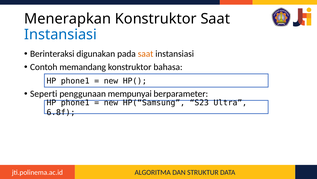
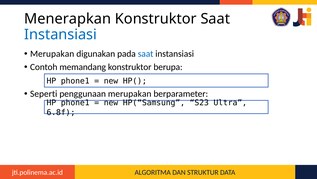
Berinteraksi: Berinteraksi -> Merupakan (52, 54)
saat colour: orange -> blue (146, 54)
bahasa: bahasa -> berupa (168, 67)
penggunaan mempunyai: mempunyai -> merupakan (130, 93)
